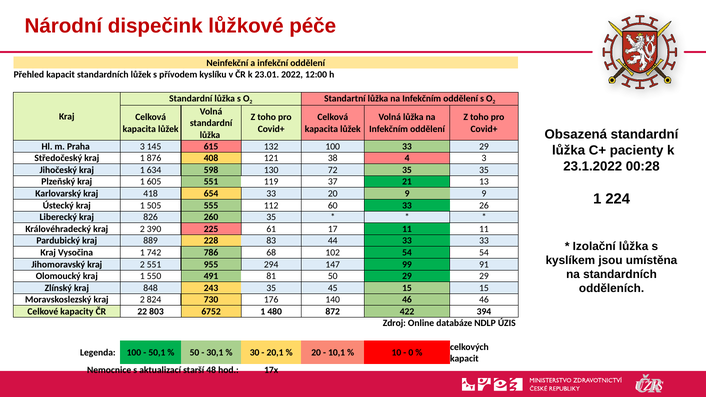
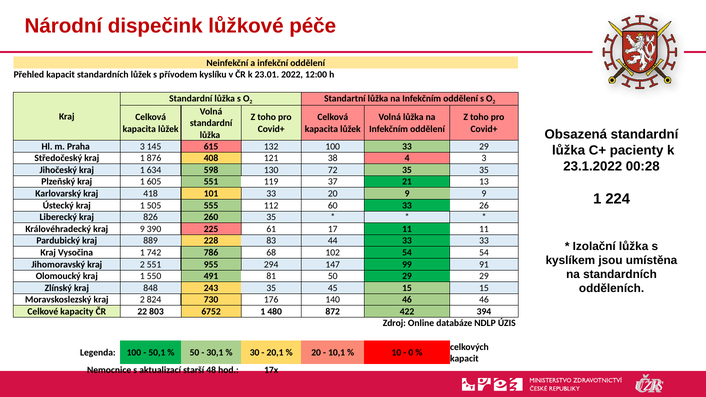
654: 654 -> 101 (211, 194)
Královéhradecký kraj 2: 2 -> 9 (142, 229)
